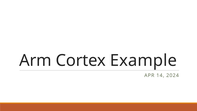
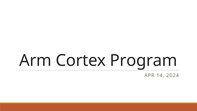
Example: Example -> Program (144, 60)
